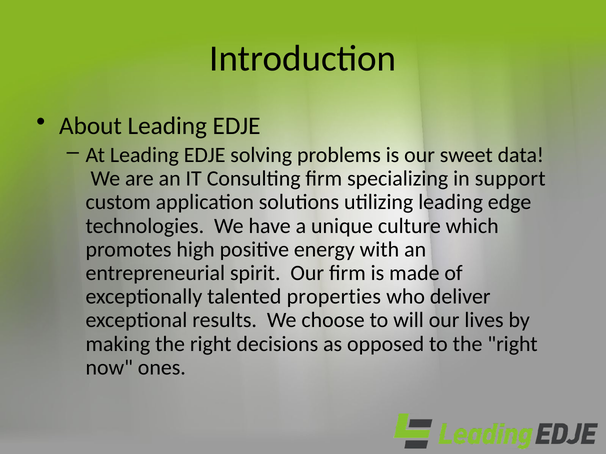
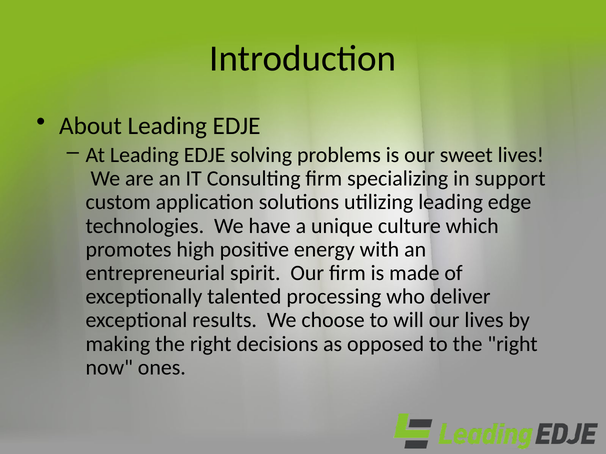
sweet data: data -> lives (521, 155)
properties: properties -> processing (334, 297)
